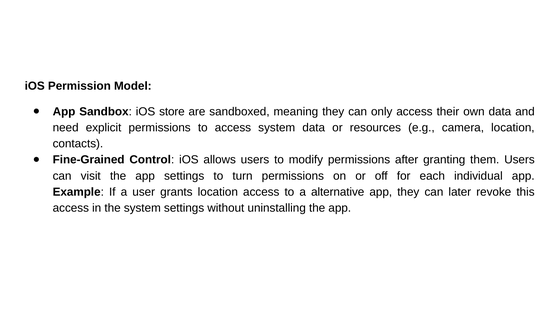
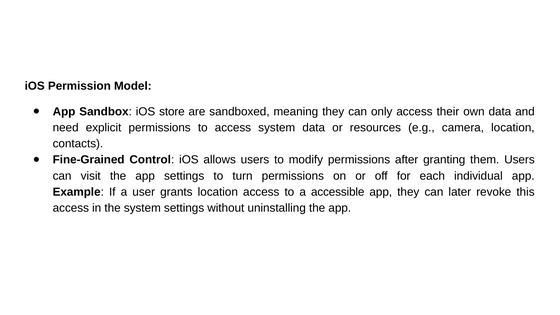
alternative: alternative -> accessible (338, 192)
